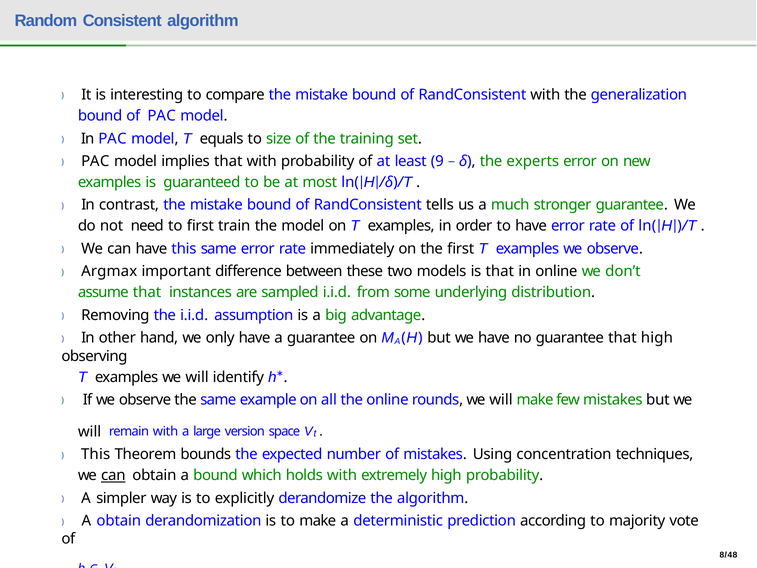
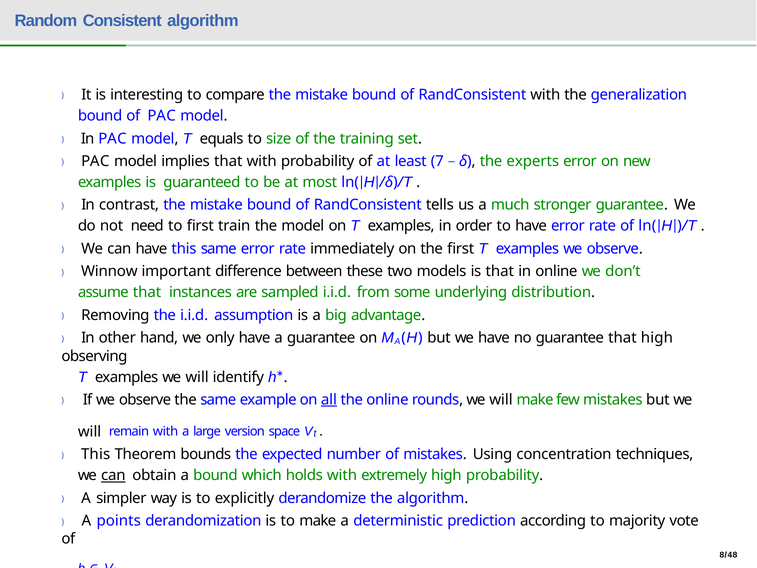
9: 9 -> 7 (437, 161)
Argmax: Argmax -> Winnow (109, 271)
all underline: none -> present (329, 400)
A obtain: obtain -> points (119, 521)
